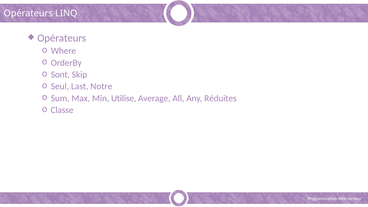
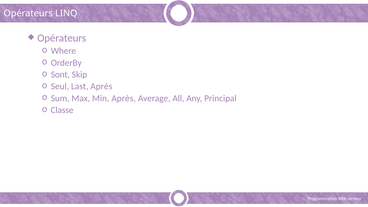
Last Notre: Notre -> Après (101, 86)
Min Utilise: Utilise -> Après (124, 98)
Réduites: Réduites -> Principal (220, 98)
